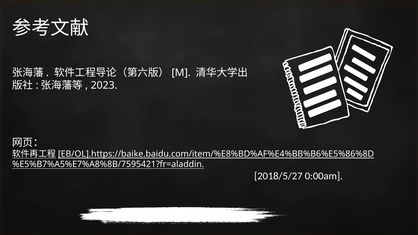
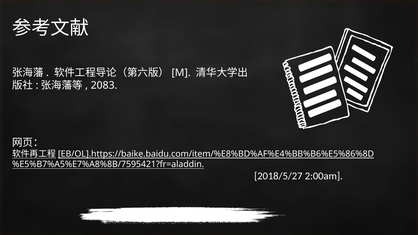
2023: 2023 -> 2083 (104, 85)
0:00am: 0:00am -> 2:00am (324, 176)
